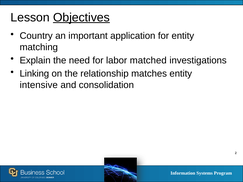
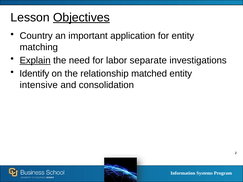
Explain underline: none -> present (35, 60)
matched: matched -> separate (148, 60)
Linking: Linking -> Identify (34, 74)
matches: matches -> matched (149, 74)
